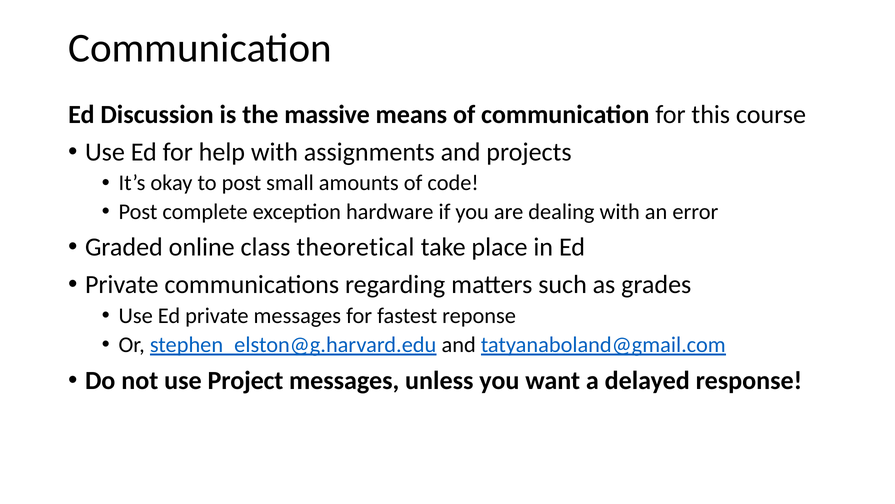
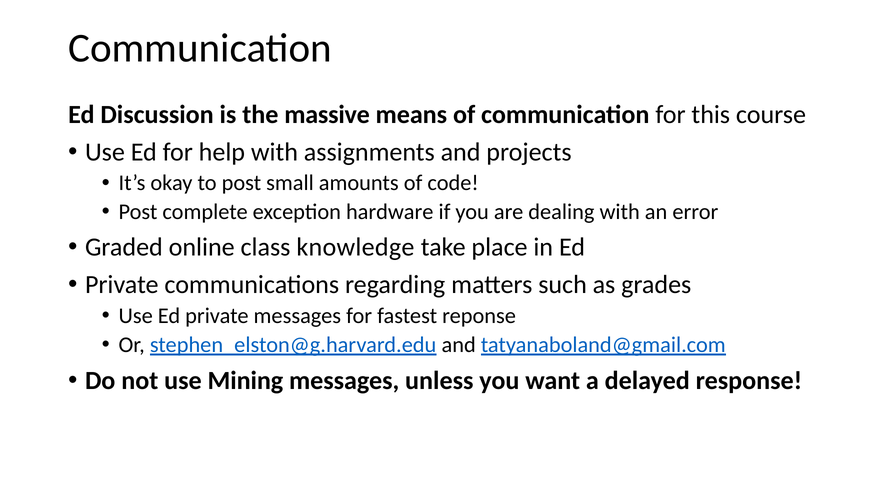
theoretical: theoretical -> knowledge (355, 247)
Project: Project -> Mining (245, 380)
